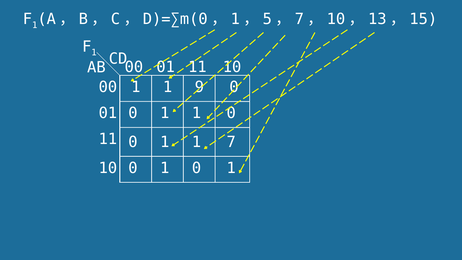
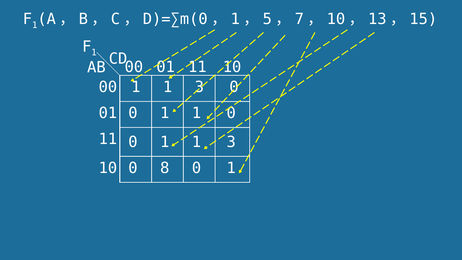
9: 9 -> 3 (199, 87)
1 1 7: 7 -> 3 (231, 142)
1: 1 -> 8 (165, 168)
